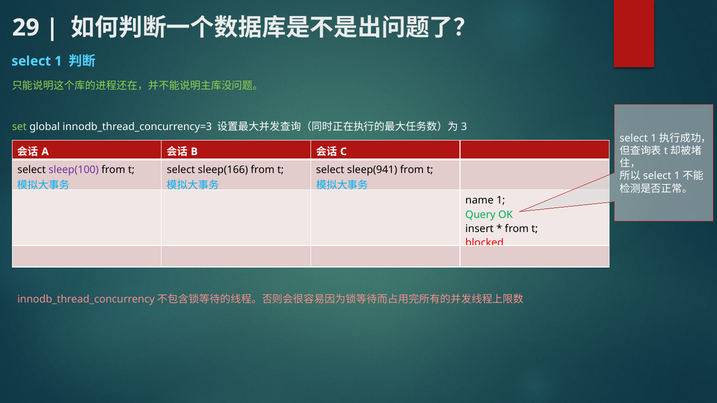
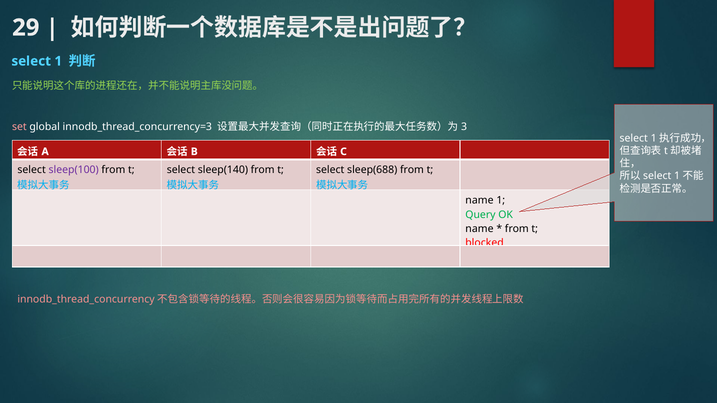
set colour: light green -> pink (19, 127)
sleep(166: sleep(166 -> sleep(140 (223, 170)
sleep(941: sleep(941 -> sleep(688 (372, 170)
insert: insert -> name (479, 229)
